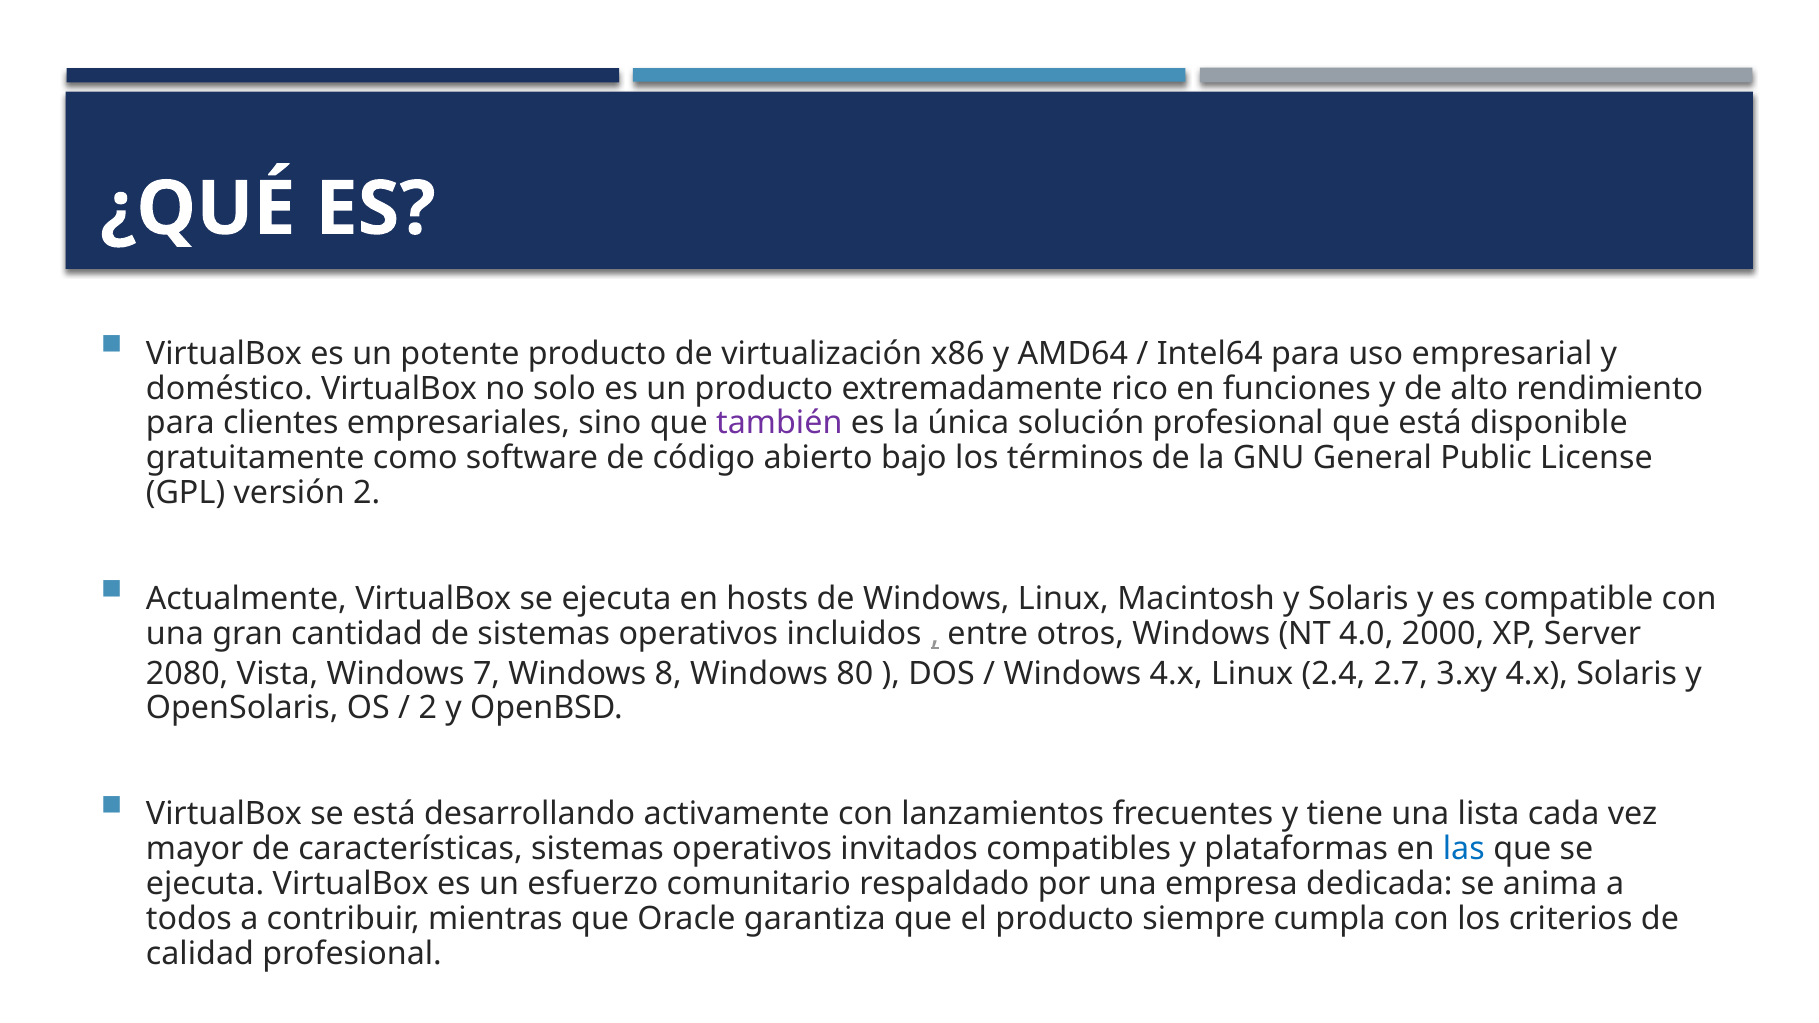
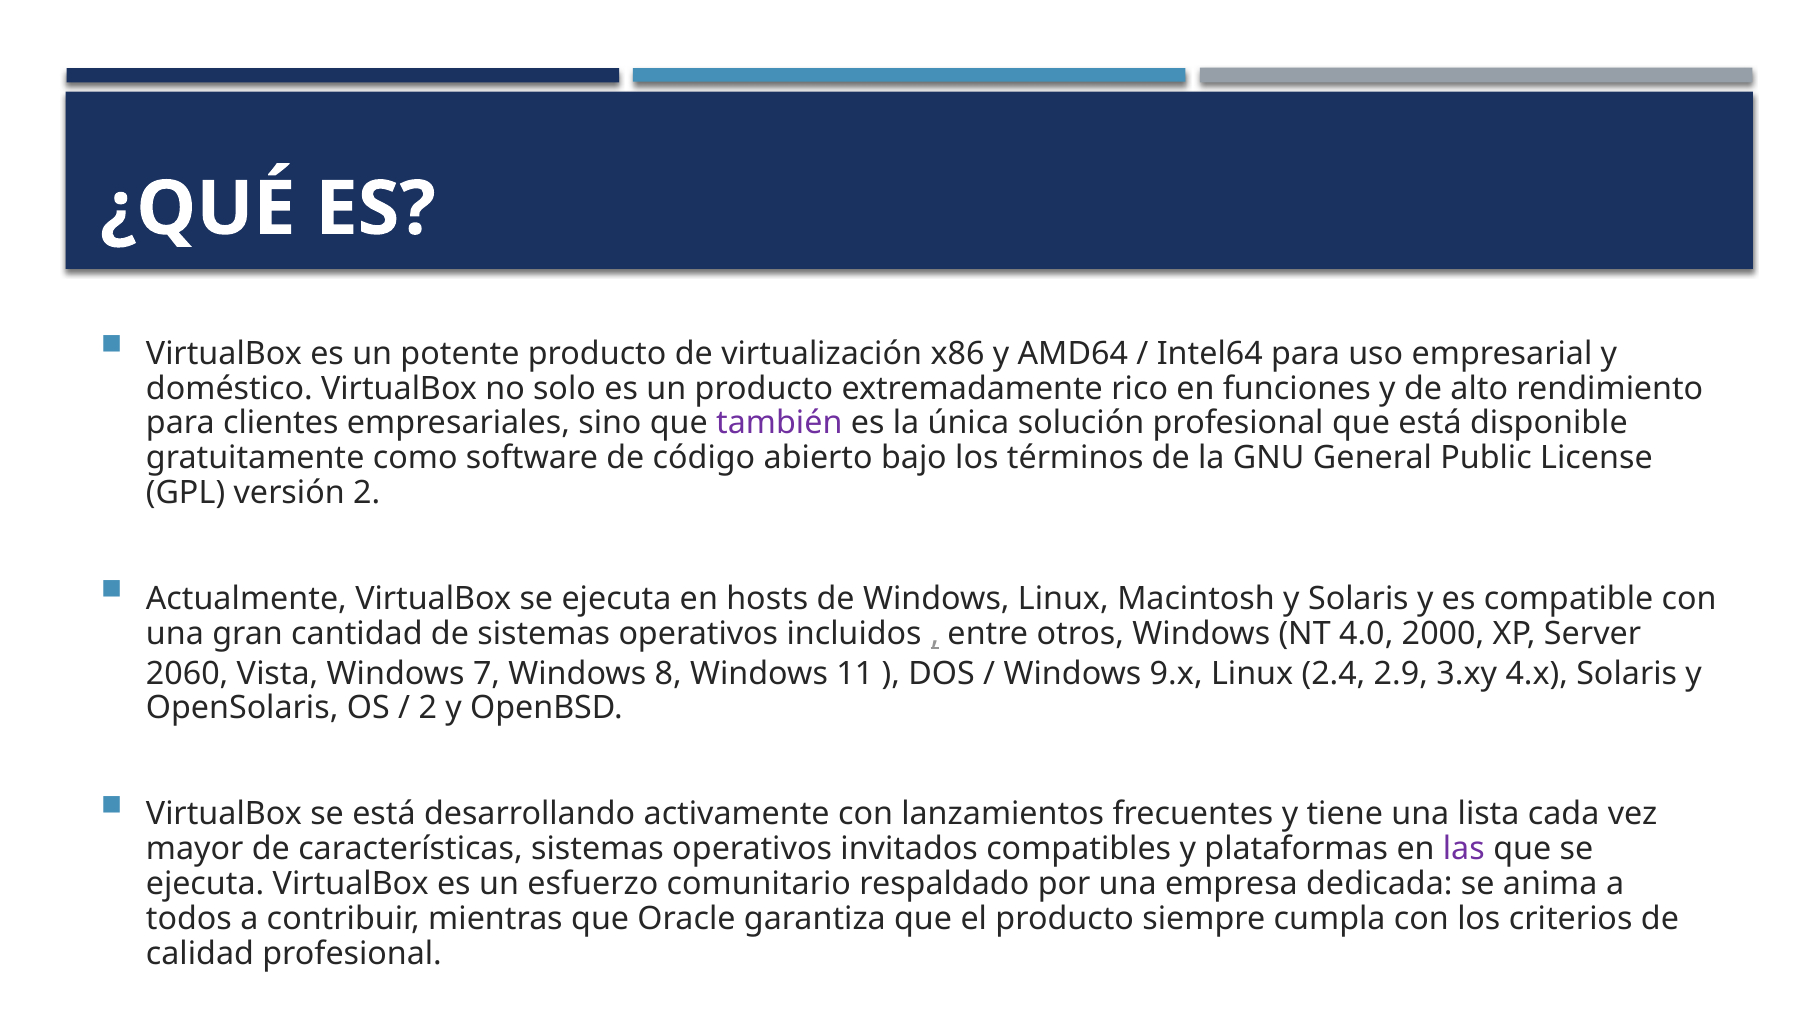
2080: 2080 -> 2060 (187, 674)
80: 80 -> 11 (855, 674)
Windows 4.x: 4.x -> 9.x (1176, 674)
2.7: 2.7 -> 2.9 (1401, 674)
las colour: blue -> purple (1464, 849)
